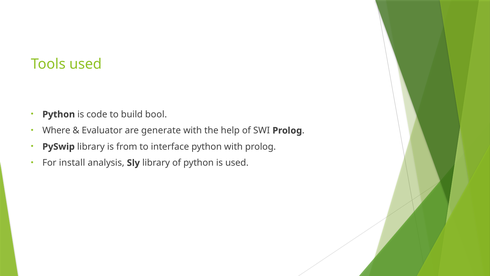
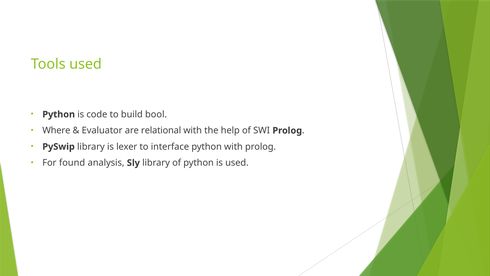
generate: generate -> relational (161, 130)
from: from -> lexer (127, 146)
install: install -> found (72, 163)
